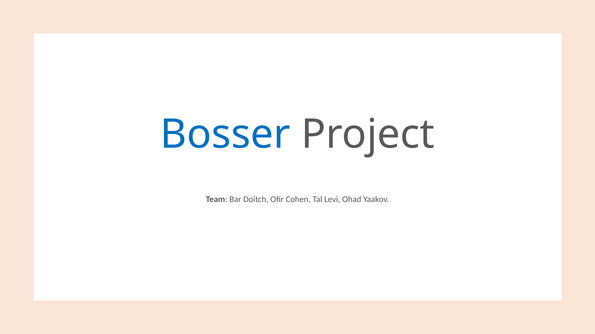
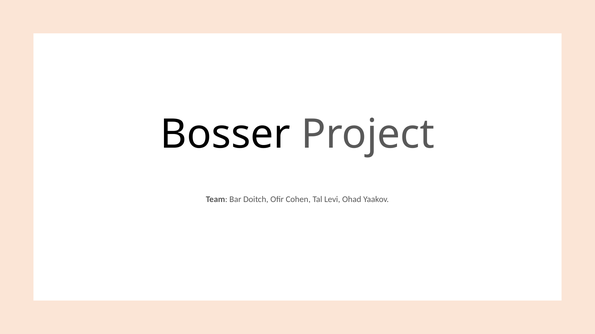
Bosser colour: blue -> black (225, 135)
